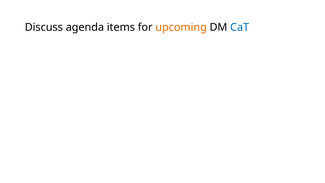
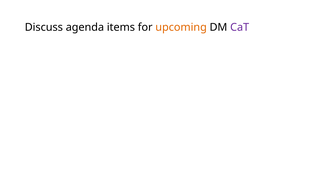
CaT colour: blue -> purple (240, 27)
